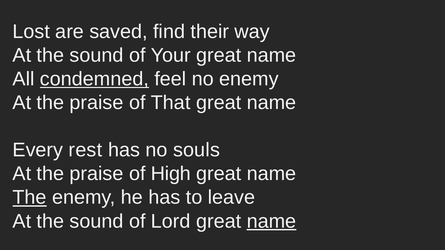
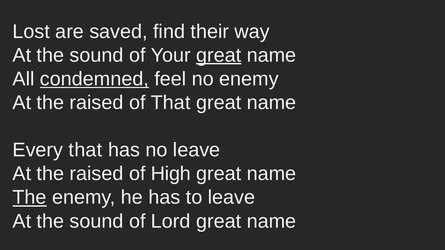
great underline: none -> present (219, 55)
praise: praise -> raised (97, 103)
Every rest: rest -> that (85, 150)
no souls: souls -> leave (197, 150)
praise: praise -> raised (97, 174)
name underline: present -> none (271, 221)
